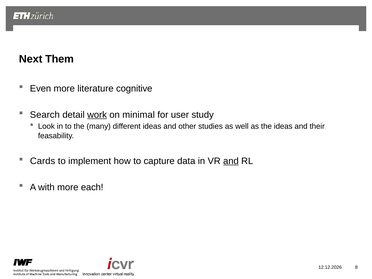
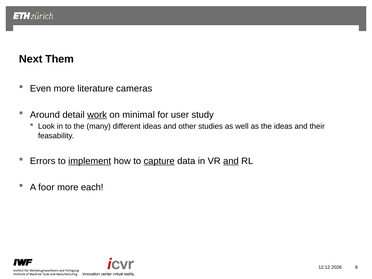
cognitive: cognitive -> cameras (134, 89)
Search: Search -> Around (45, 115)
Cards: Cards -> Errors (43, 161)
implement underline: none -> present (90, 161)
capture underline: none -> present (159, 161)
with: with -> foor (46, 187)
